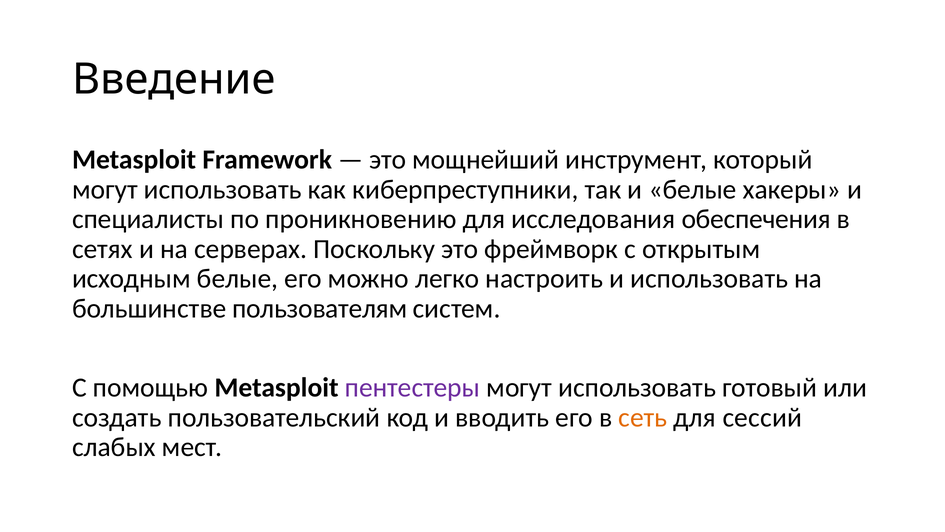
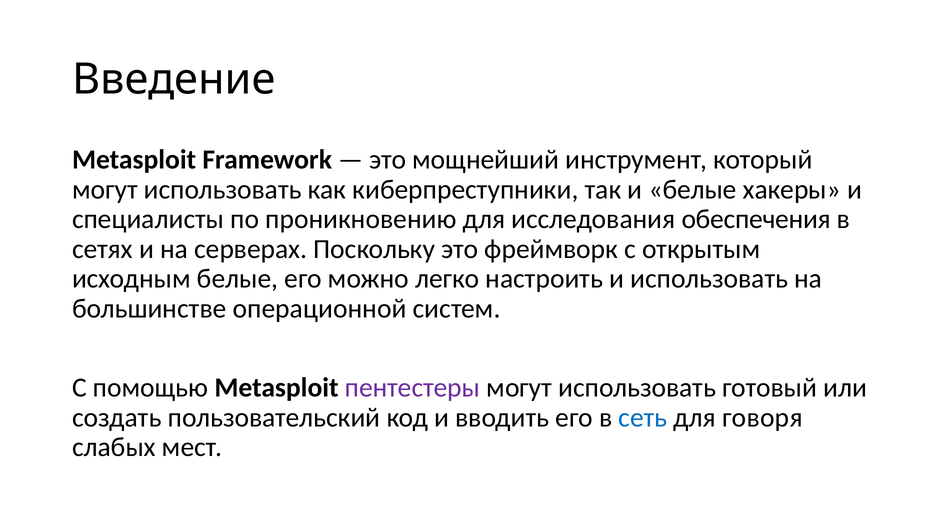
пользователям: пользователям -> операционной (320, 308)
сеть colour: orange -> blue (643, 417)
сессий: сессий -> говоря (762, 417)
